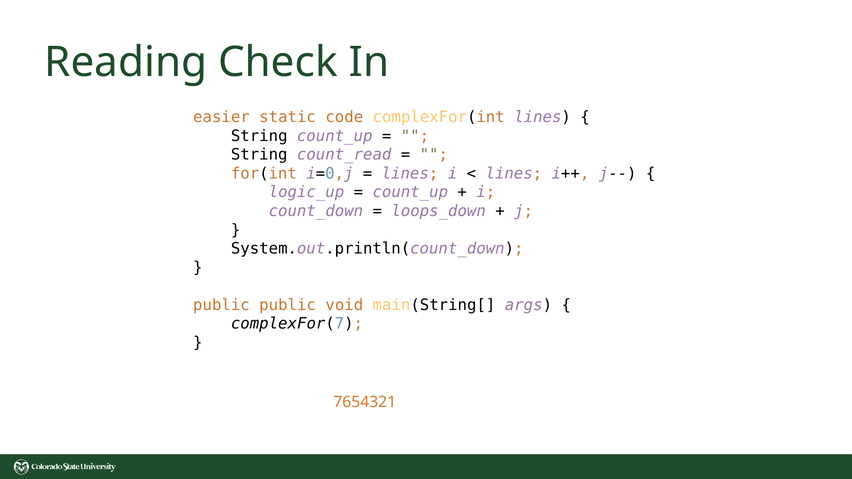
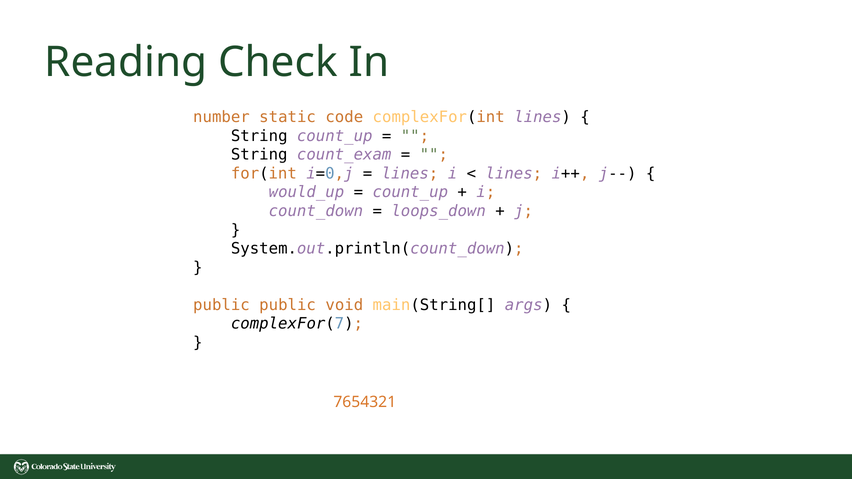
easier: easier -> number (221, 117)
count_read: count_read -> count_exam (344, 155)
logic_up: logic_up -> would_up (306, 192)
